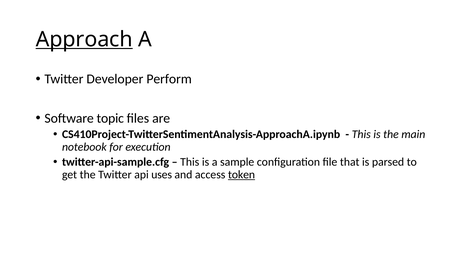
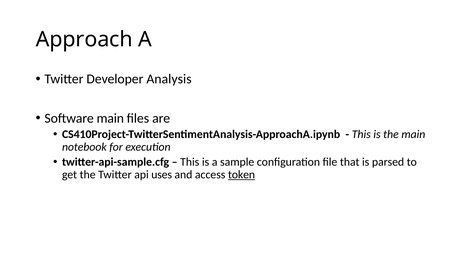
Approach underline: present -> none (84, 39)
Perform: Perform -> Analysis (169, 79)
Software topic: topic -> main (110, 118)
